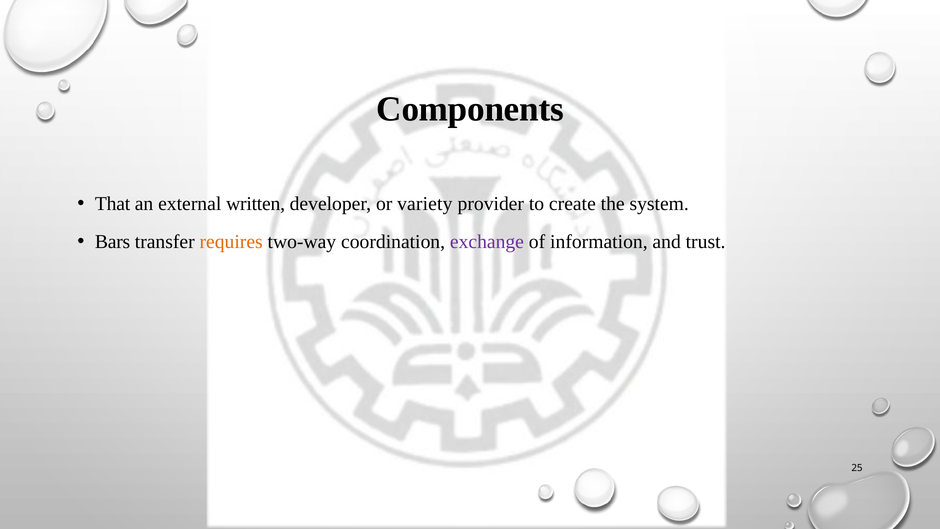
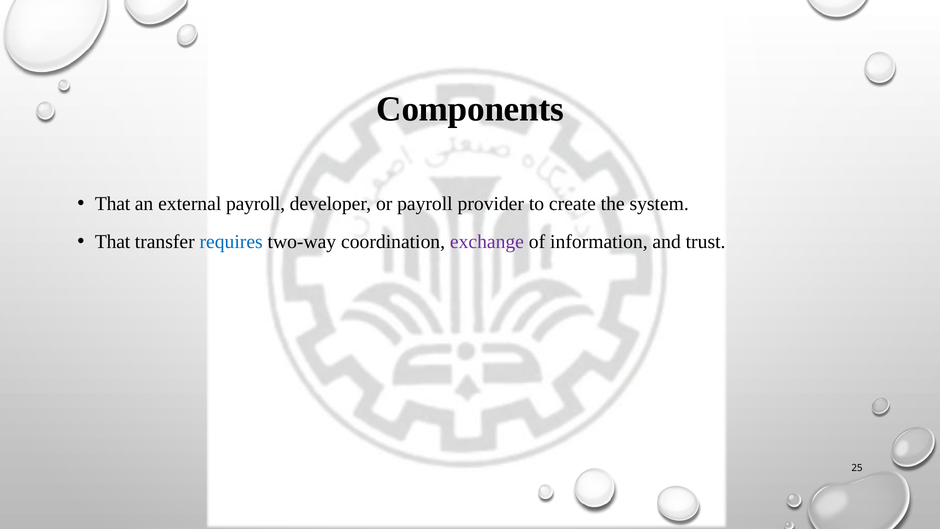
external written: written -> payroll (256, 204)
or variety: variety -> payroll (425, 204)
Bars: Bars -> That (113, 242)
requires colour: orange -> blue (231, 242)
